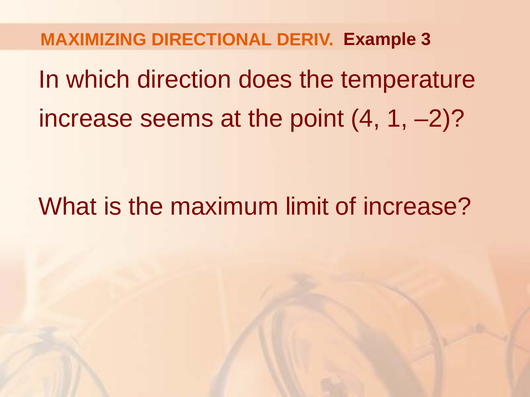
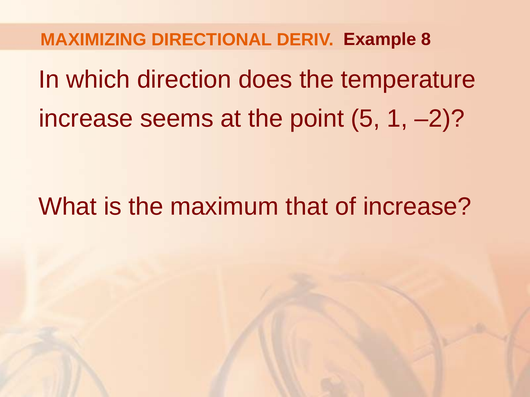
3: 3 -> 8 (426, 39)
4: 4 -> 5 (365, 119)
limit: limit -> that (307, 207)
